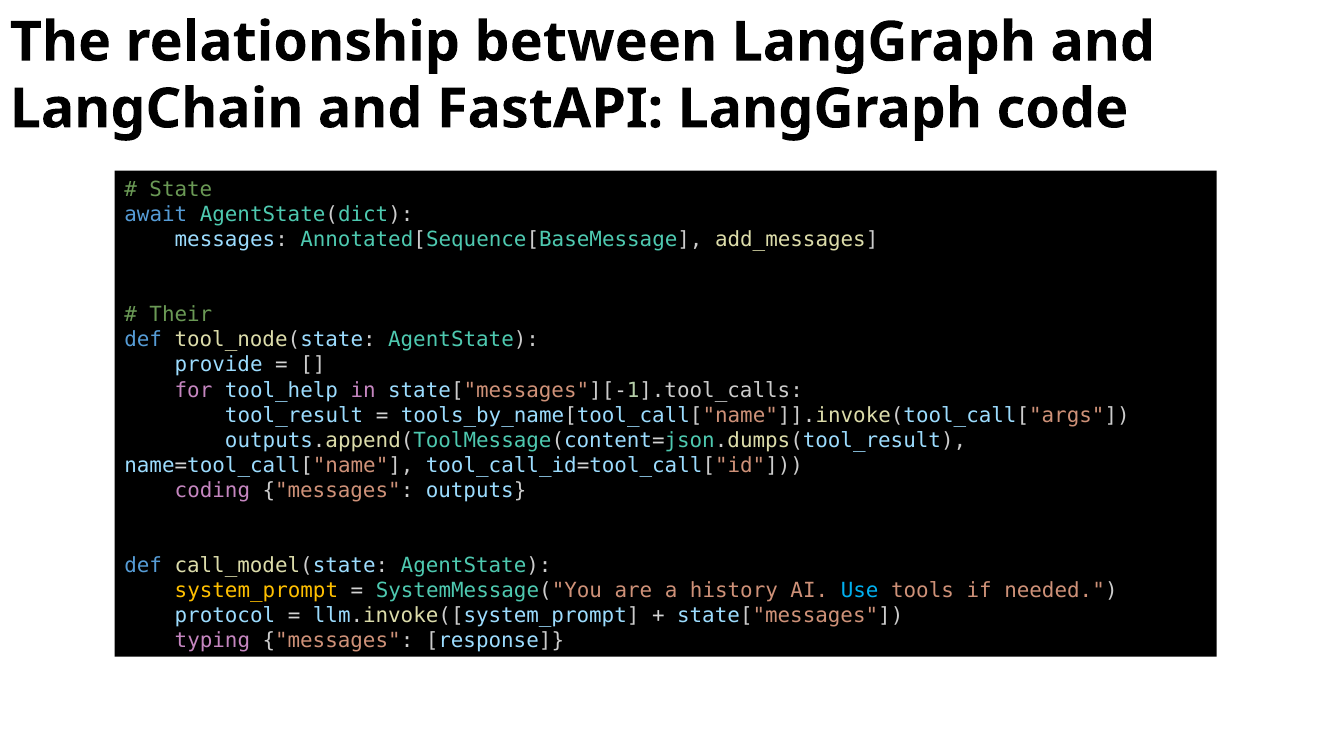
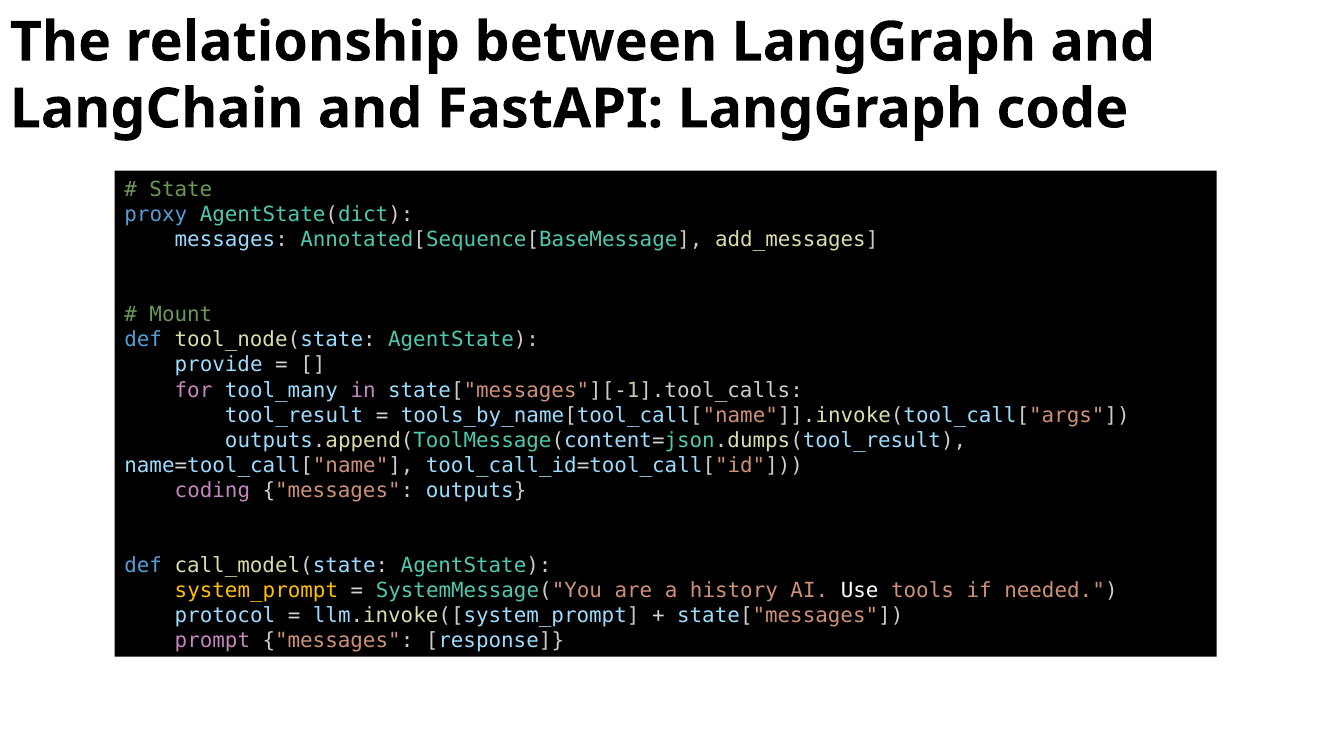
await: await -> proxy (156, 215)
Their: Their -> Mount (181, 315)
tool_help: tool_help -> tool_many (281, 390)
Use colour: light blue -> white (860, 591)
typing: typing -> prompt (212, 641)
